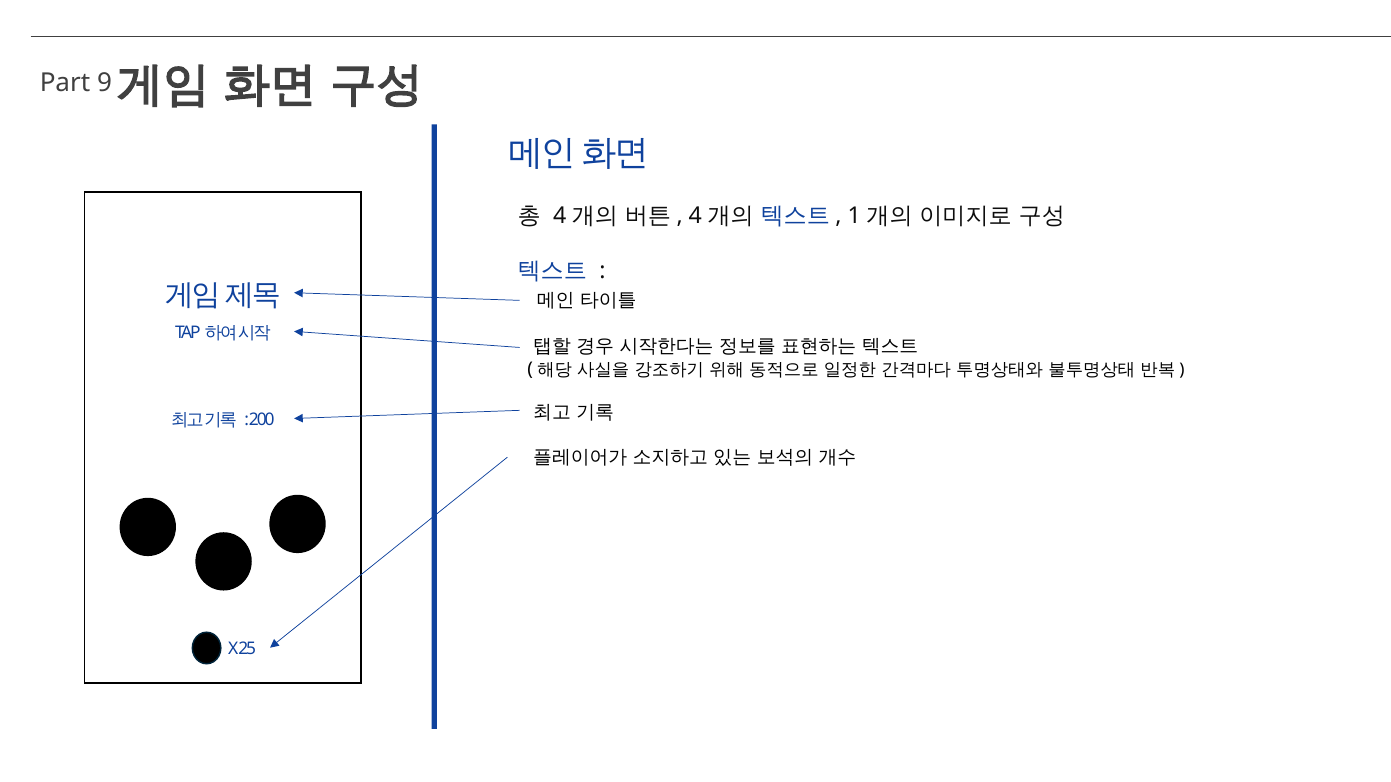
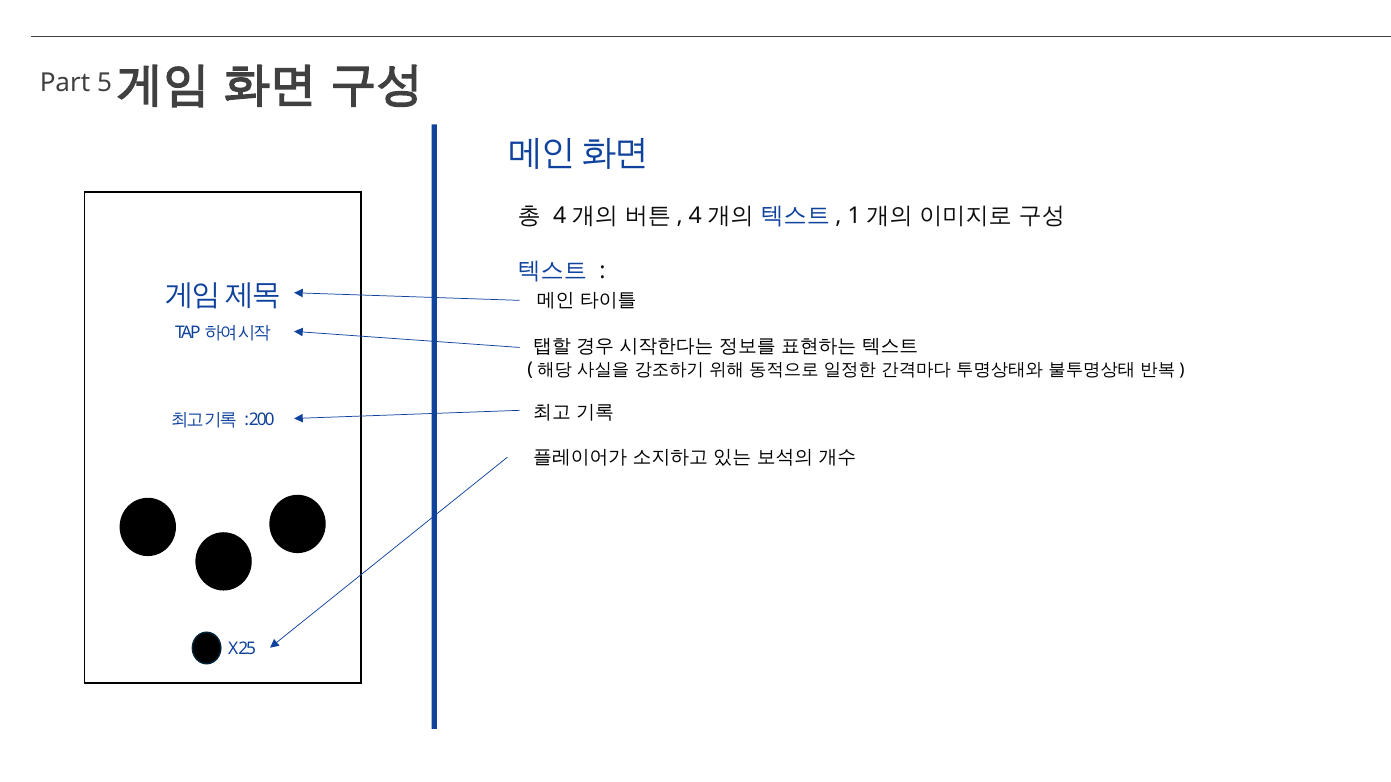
9: 9 -> 5 (105, 83)
